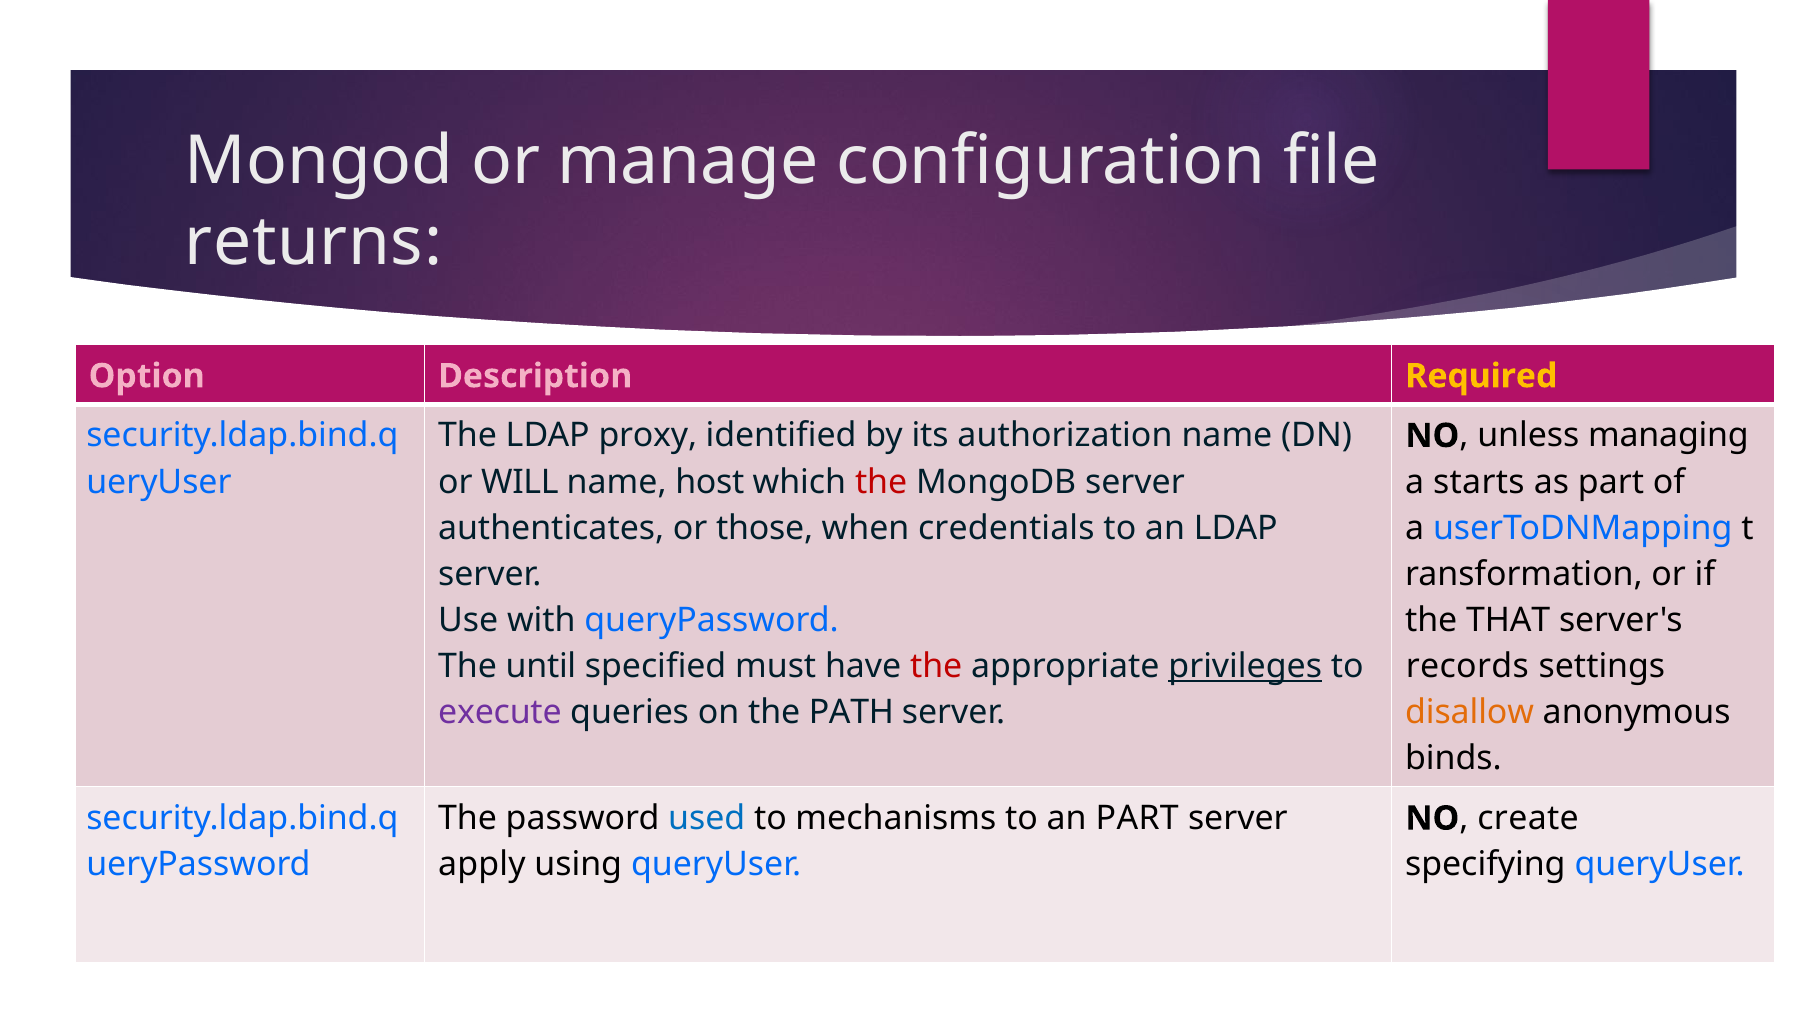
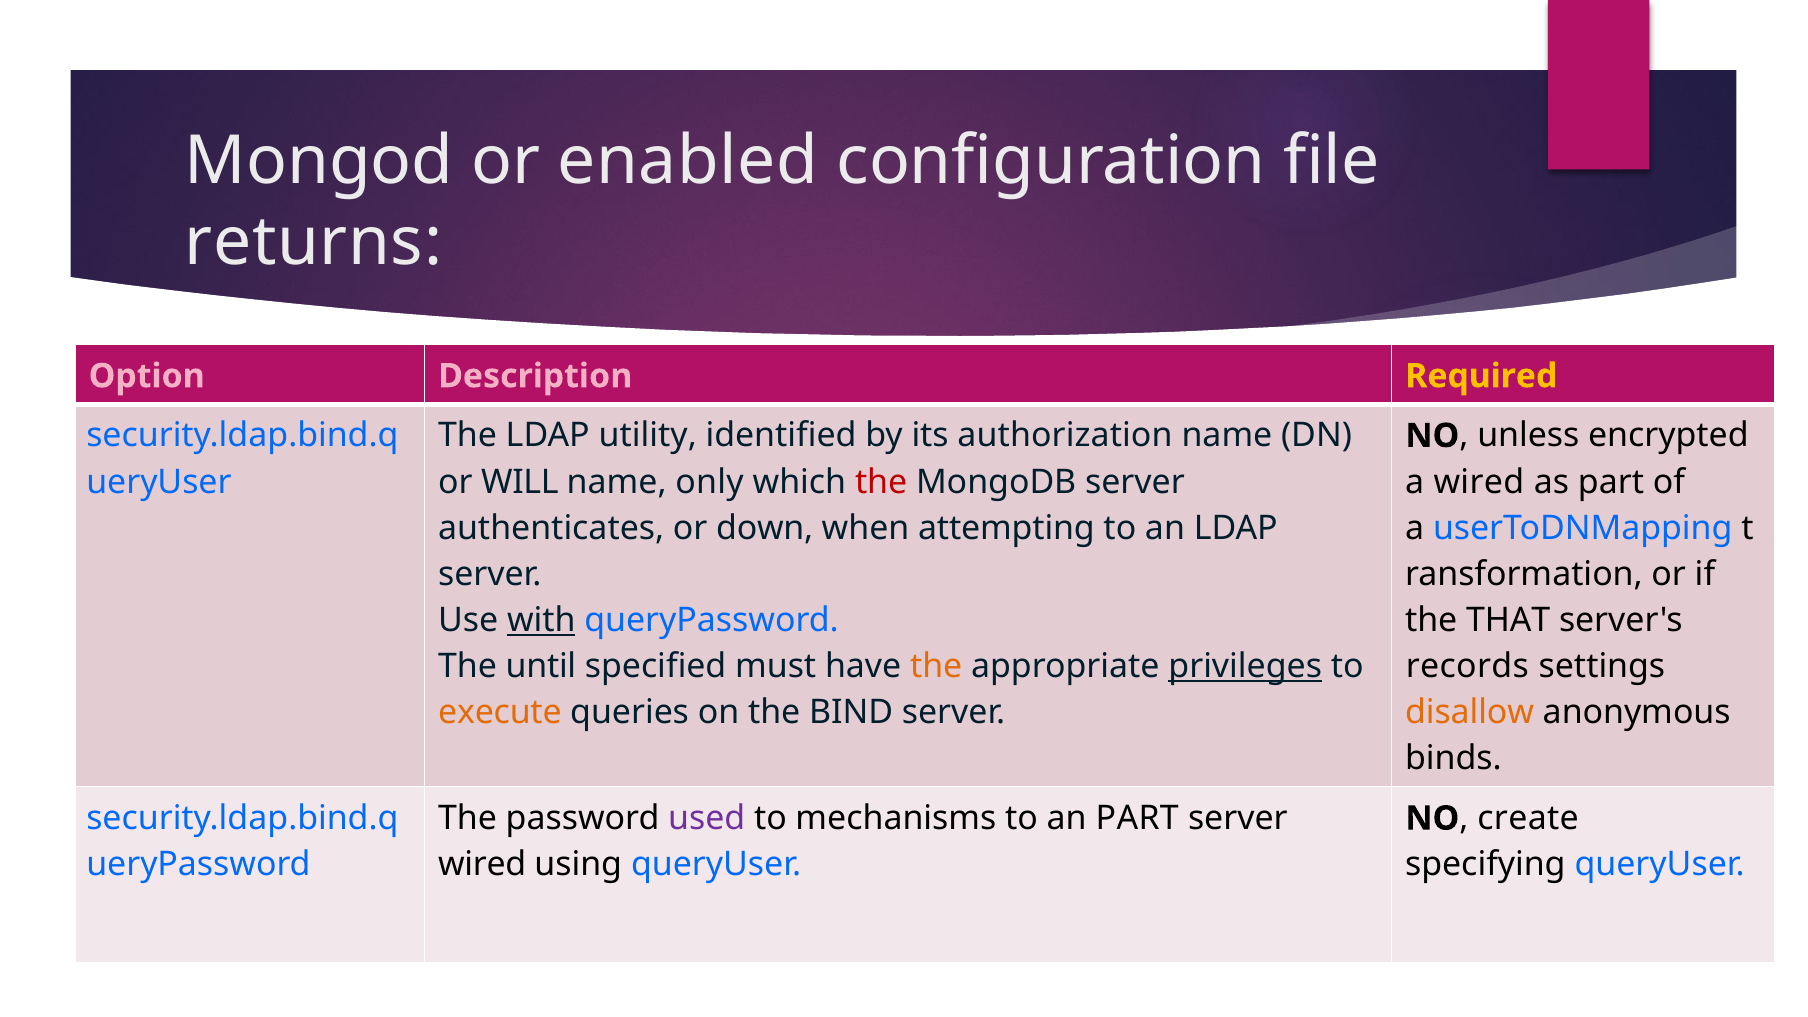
manage: manage -> enabled (688, 161)
proxy: proxy -> utility (648, 436)
managing: managing -> encrypted (1668, 436)
host: host -> only (709, 482)
a starts: starts -> wired (1479, 482)
those: those -> down (765, 528)
credentials: credentials -> attempting (1006, 528)
with underline: none -> present (541, 620)
the colour: red -> orange (936, 666)
execute colour: purple -> orange (500, 713)
PATH: PATH -> BIND (851, 713)
used colour: blue -> purple (707, 818)
apply: apply -> wired (482, 865)
